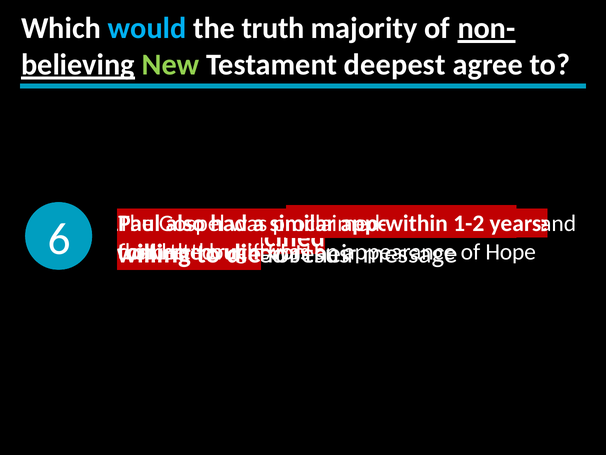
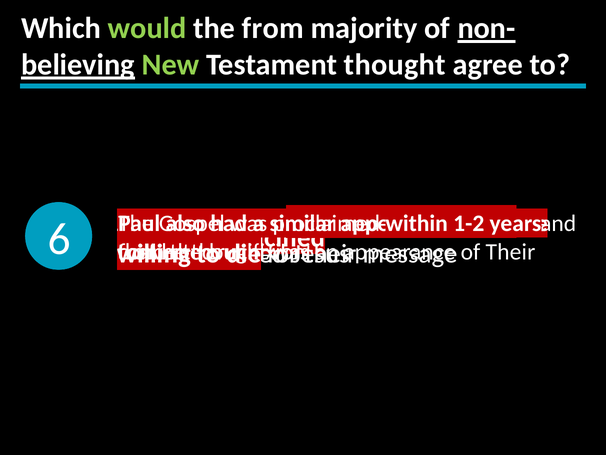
would colour: light blue -> light green (147, 28)
the truth: truth -> from (273, 28)
Testament deepest: deepest -> thought (395, 65)
of Hope: Hope -> Their (510, 251)
